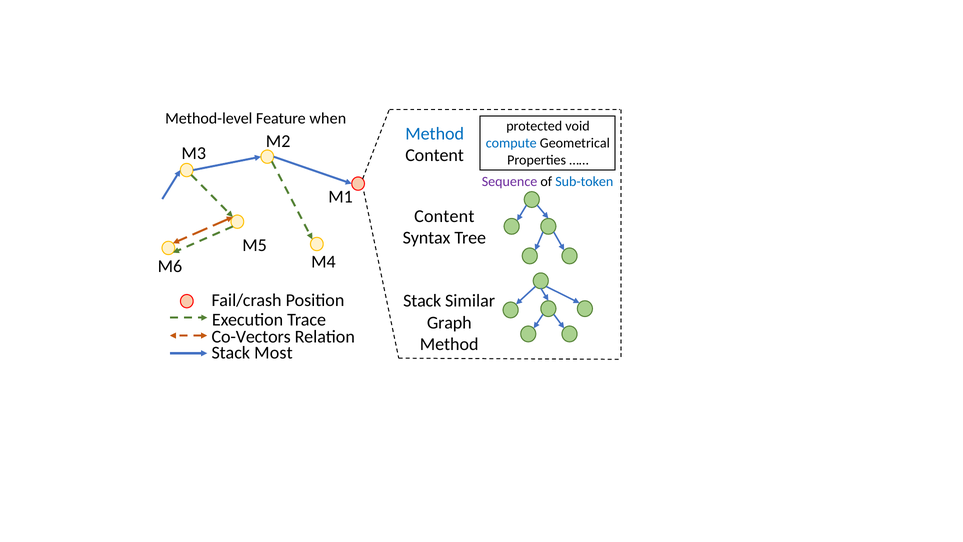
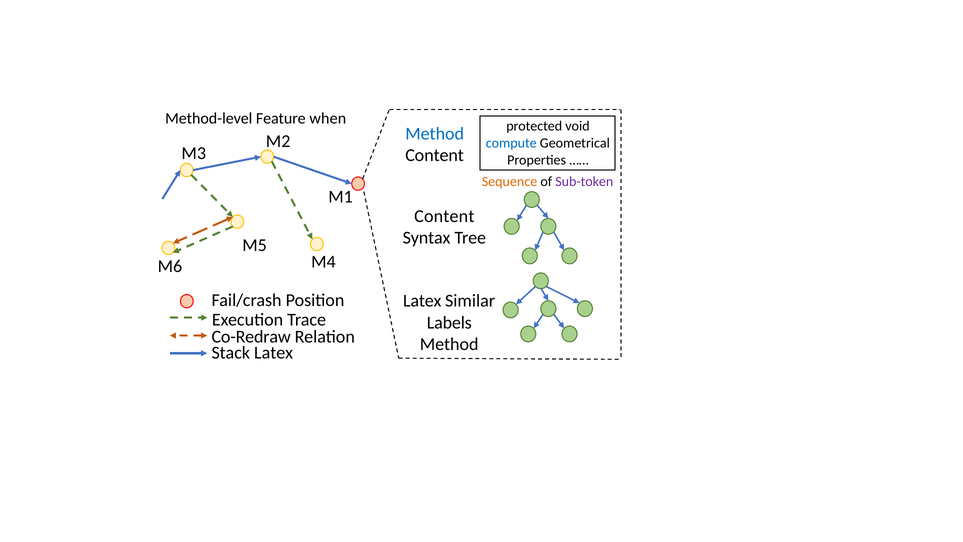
Sequence colour: purple -> orange (510, 181)
Sub-token colour: blue -> purple (584, 181)
Stack: Stack -> Latex (422, 301)
Graph: Graph -> Labels (449, 322)
Co-Vectors: Co-Vectors -> Co-Redraw (251, 337)
Stack Most: Most -> Latex (274, 353)
